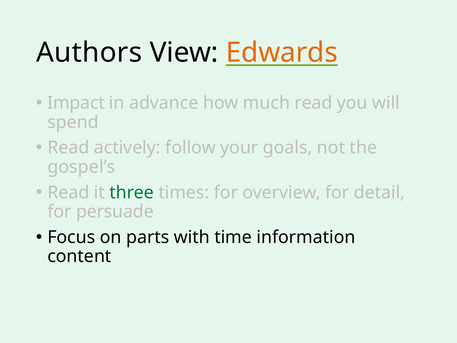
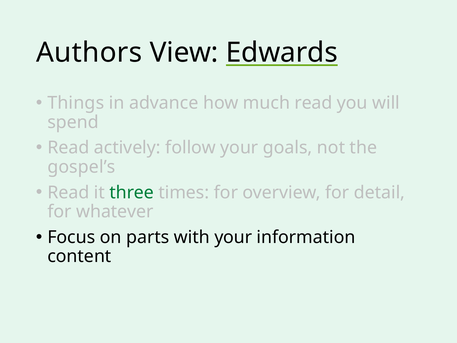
Edwards colour: orange -> black (282, 52)
Impact: Impact -> Things (76, 103)
persuade: persuade -> whatever (115, 211)
with time: time -> your (233, 237)
